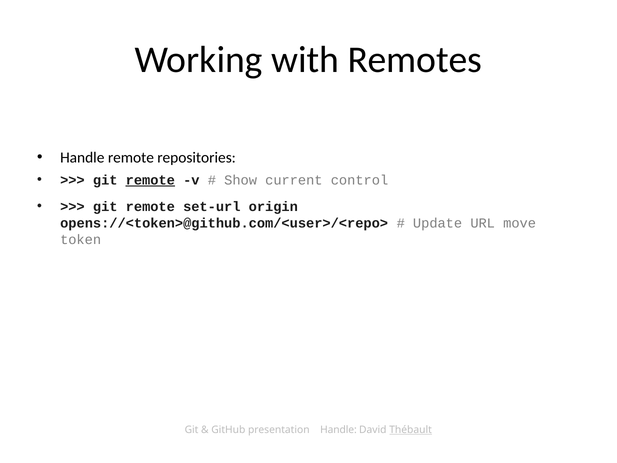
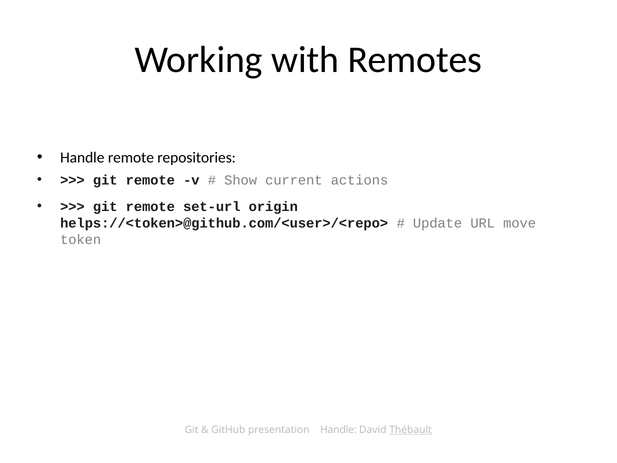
remote underline: present -> none (150, 180)
control: control -> actions (360, 180)
opens://<token>@github.com/<user>/<repo>: opens://<token>@github.com/<user>/<repo> -> helps://<token>@github.com/<user>/<repo> (224, 223)
